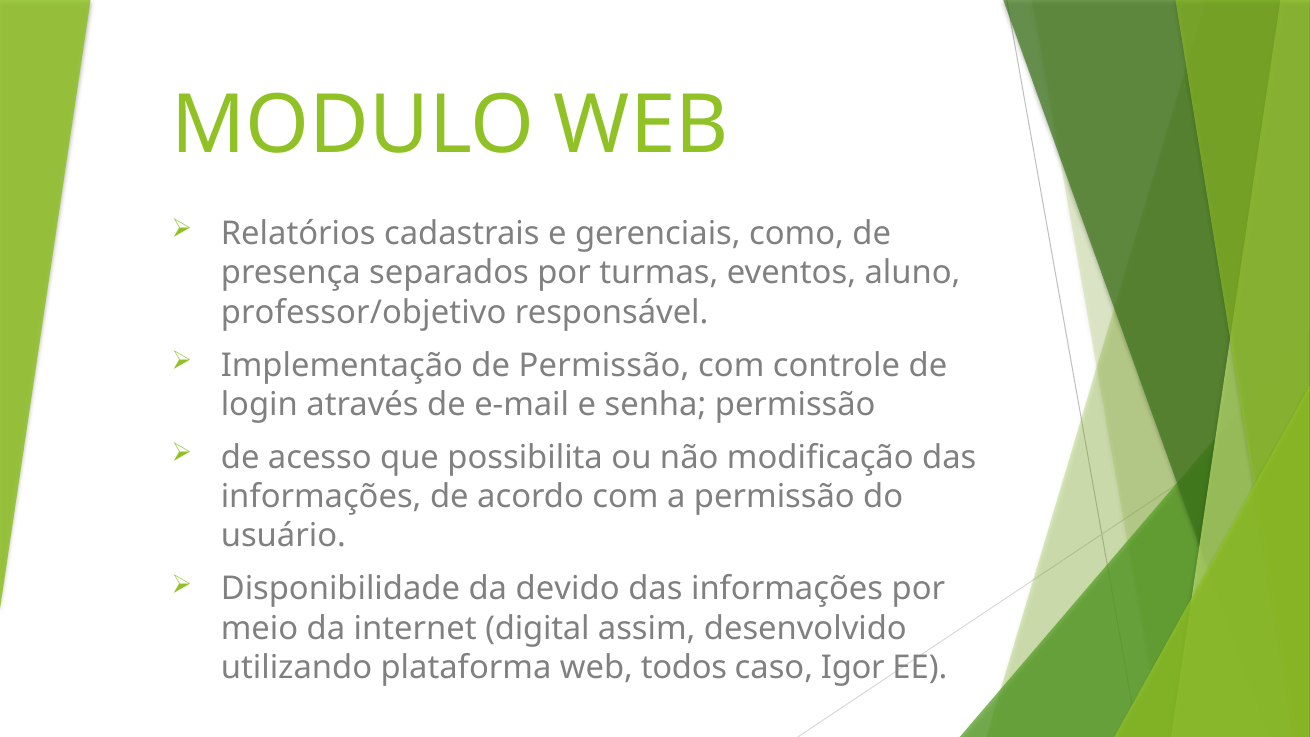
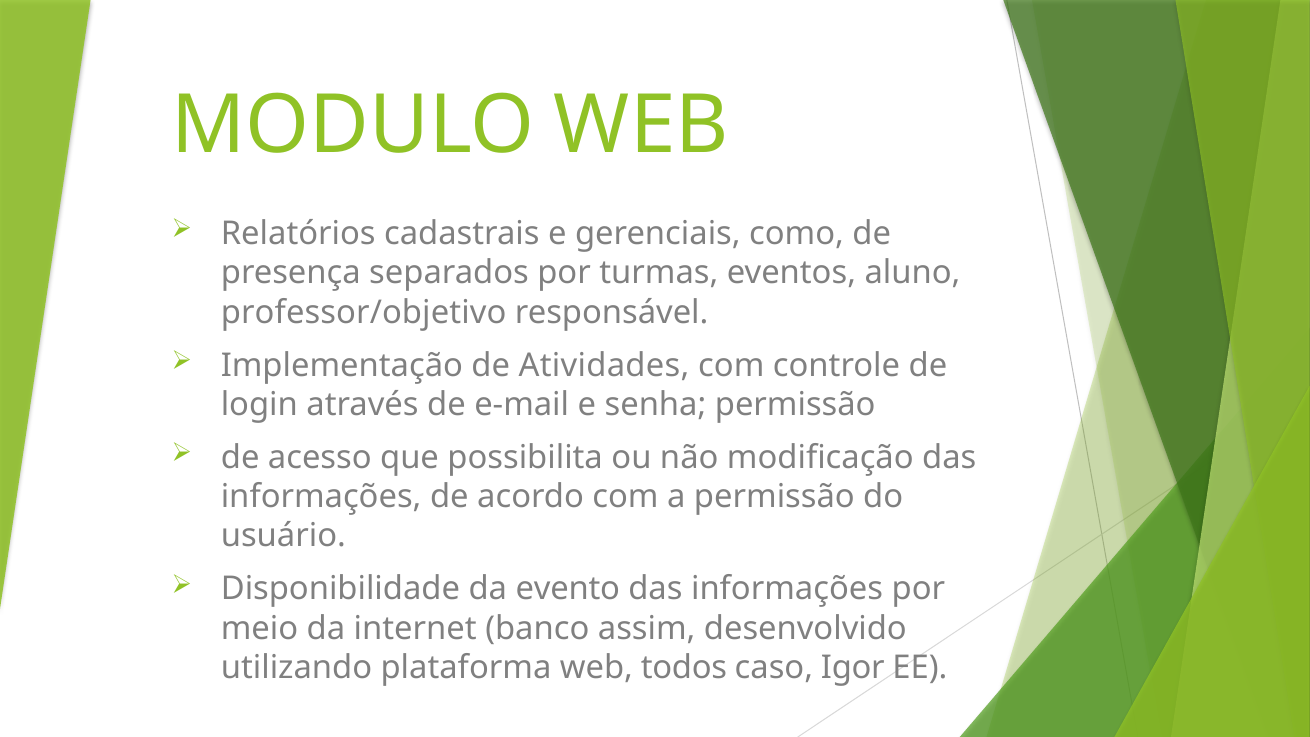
de Permissão: Permissão -> Atividades (604, 365)
devido: devido -> evento (568, 589)
digital: digital -> banco (537, 628)
